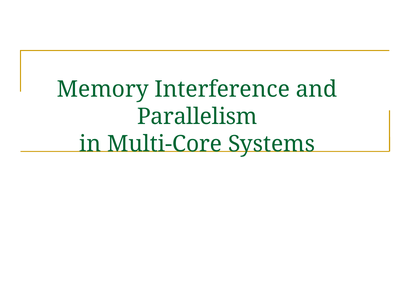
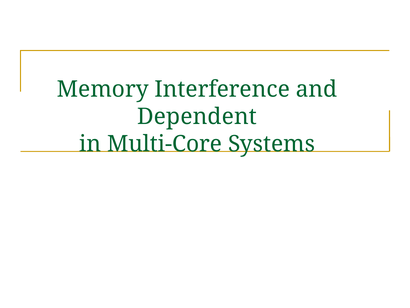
Parallelism: Parallelism -> Dependent (197, 116)
